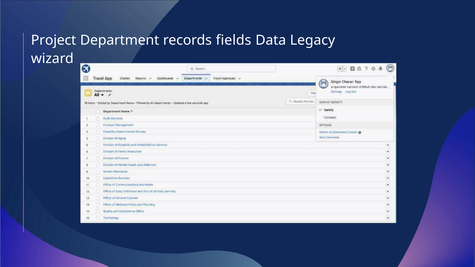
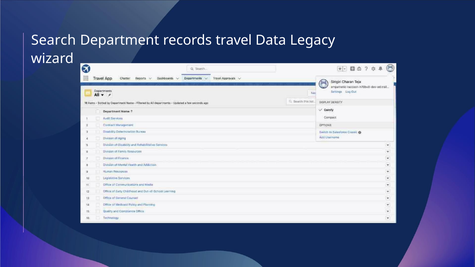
Project: Project -> Search (54, 40)
fields: fields -> travel (234, 40)
